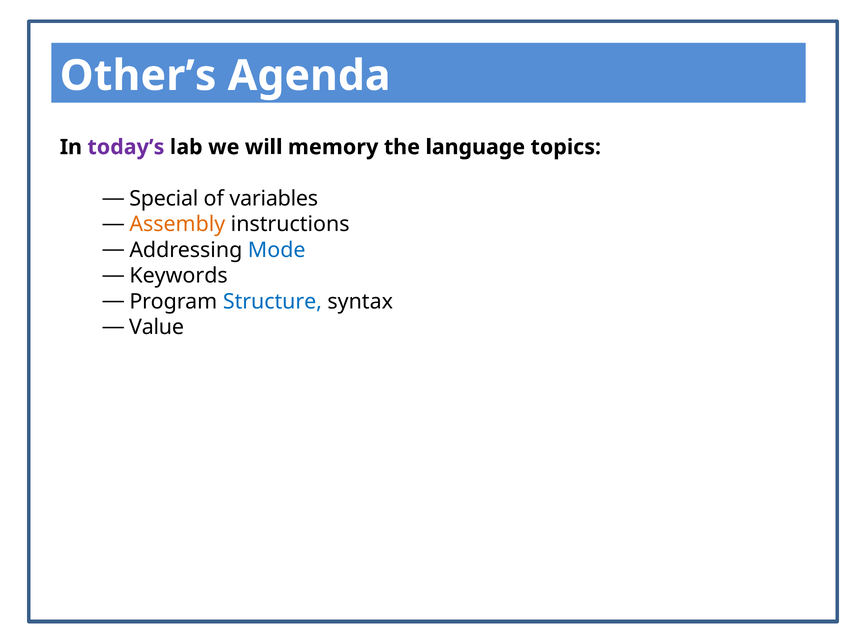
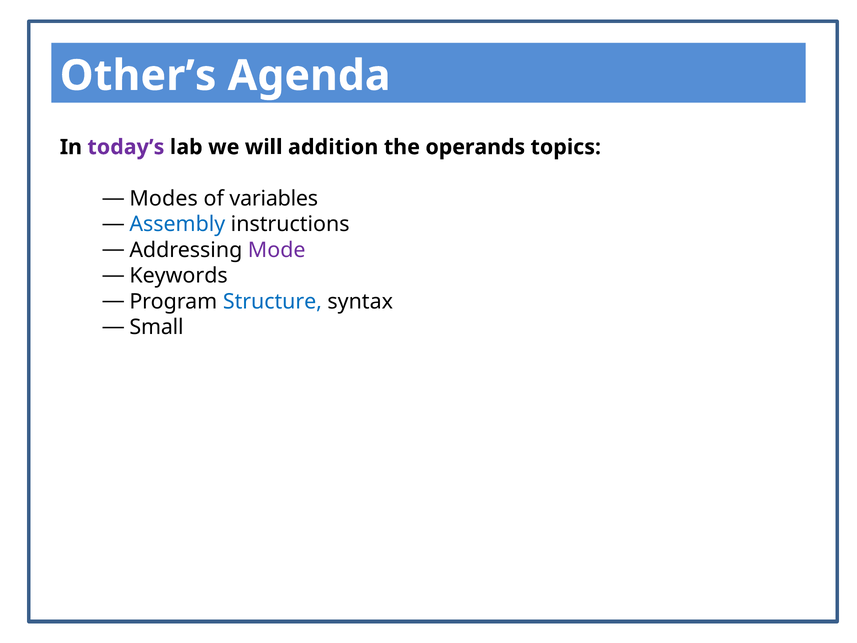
memory: memory -> addition (333, 147)
language: language -> operands (475, 147)
Special: Special -> Modes (164, 199)
Assembly colour: orange -> blue (177, 224)
Mode colour: blue -> purple (277, 250)
Value: Value -> Small (157, 327)
